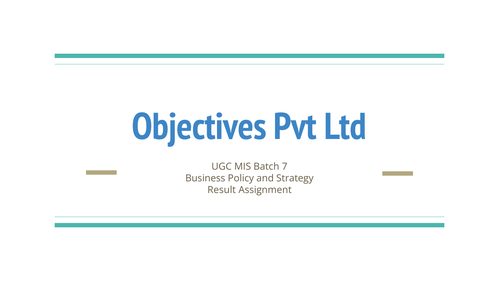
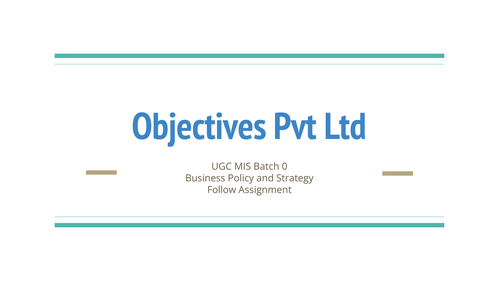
7: 7 -> 0 (285, 167)
Result: Result -> Follow (222, 190)
